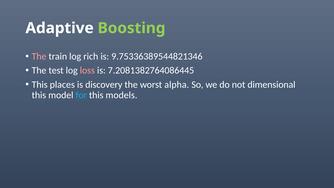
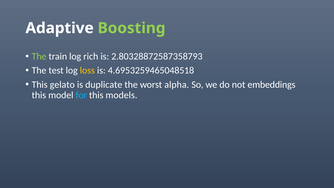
The colour: pink -> light green (39, 56)
9.75336389544821346: 9.75336389544821346 -> 2.80328872587358793 (157, 56)
loss colour: pink -> yellow (87, 70)
7.2081382764086445: 7.2081382764086445 -> 4.6953259465048518 (151, 70)
places: places -> gelato (62, 84)
discovery: discovery -> duplicate (104, 84)
dimensional: dimensional -> embeddings (272, 84)
